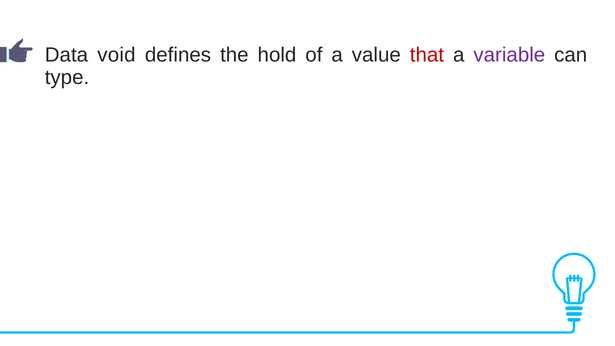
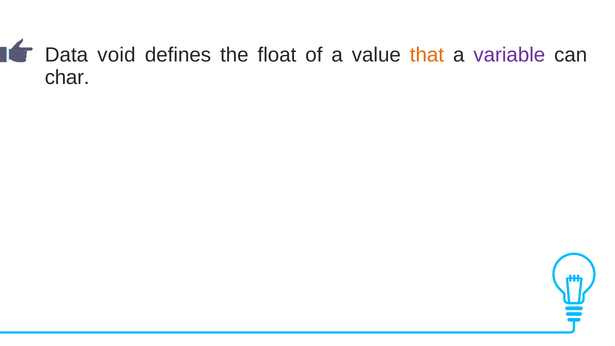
hold: hold -> float (277, 55)
that colour: red -> orange (427, 55)
type: type -> char (67, 77)
